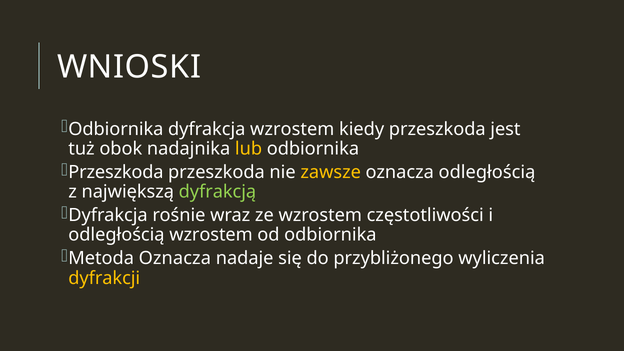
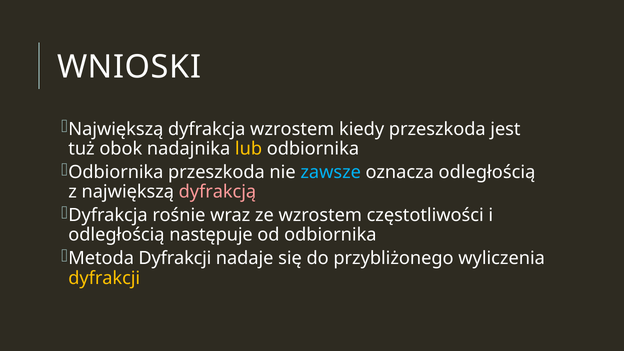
Odbiornika: Odbiornika -> Największą (116, 129)
Przeszkoda: Przeszkoda -> Odbiornika (116, 172)
zawsze colour: yellow -> light blue (331, 172)
dyfrakcją colour: light green -> pink (217, 192)
odległością wzrostem: wzrostem -> następuje (211, 235)
Metoda Oznacza: Oznacza -> Dyfrakcji (175, 258)
